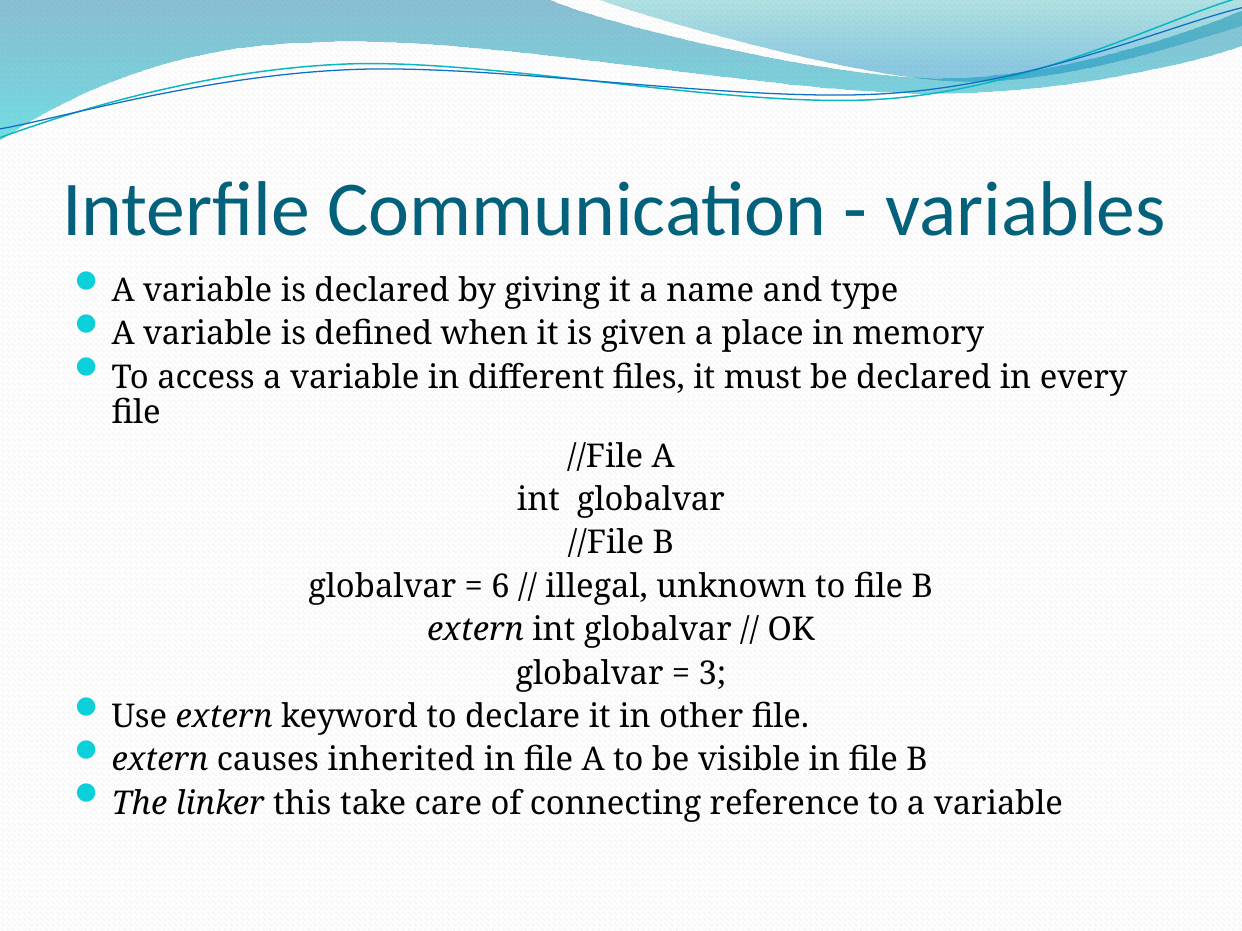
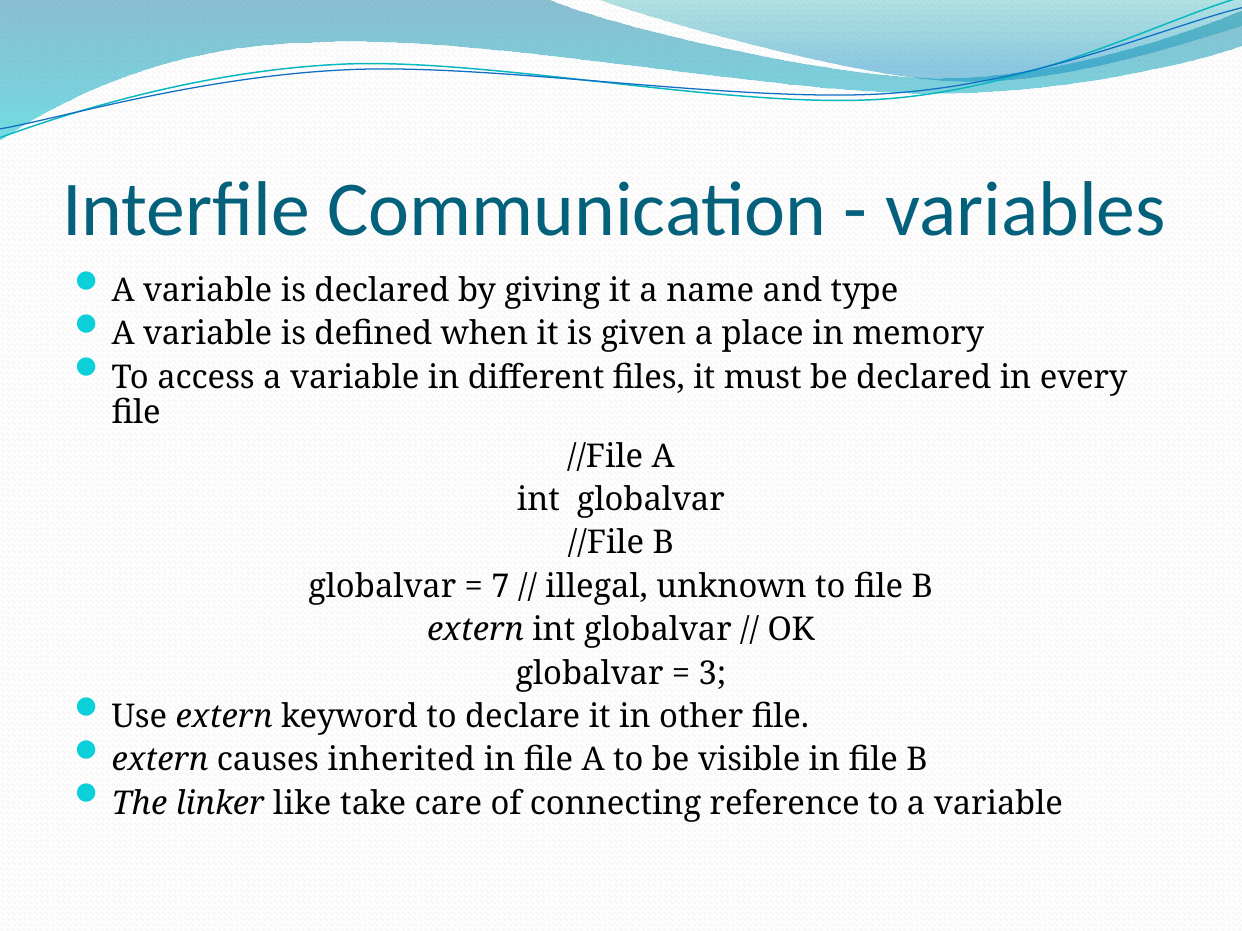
6: 6 -> 7 (501, 587)
this: this -> like (302, 804)
